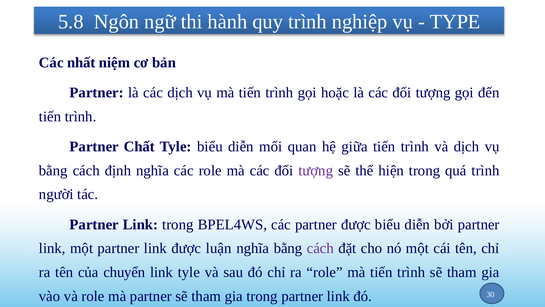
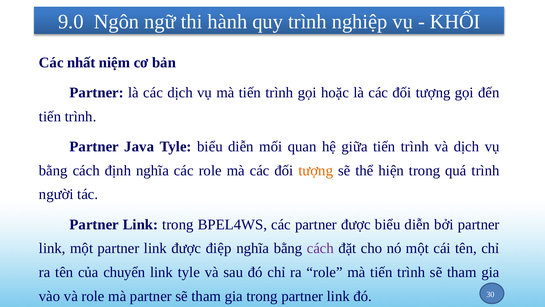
5.8: 5.8 -> 9.0 (71, 22)
TYPE: TYPE -> KHỐI (455, 22)
Chất: Chất -> Java (139, 146)
tượng colour: purple -> orange (316, 170)
luận: luận -> điệp (219, 248)
